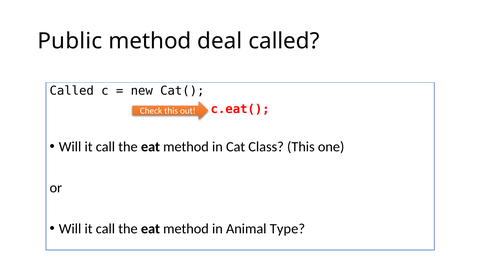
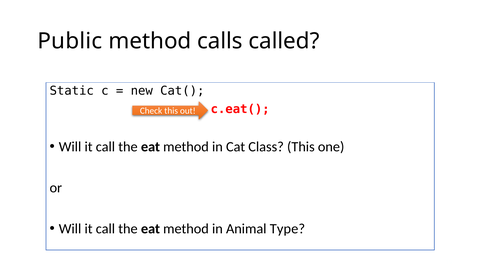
deal: deal -> calls (220, 41)
Called: Called -> Static (72, 91)
